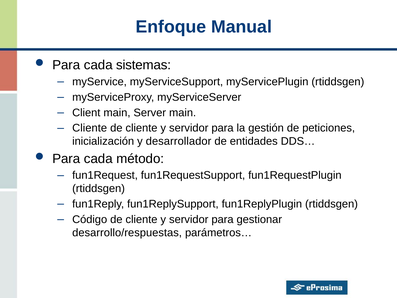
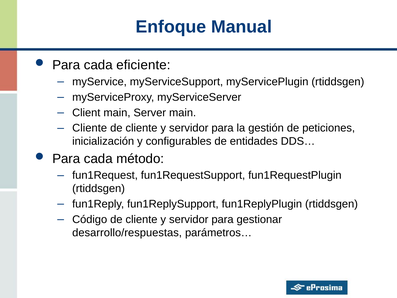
sistemas: sistemas -> eficiente (143, 65)
desarrollador: desarrollador -> configurables (179, 141)
